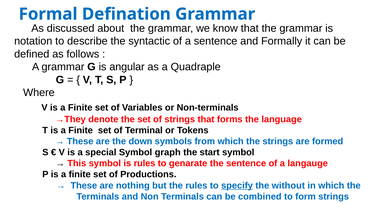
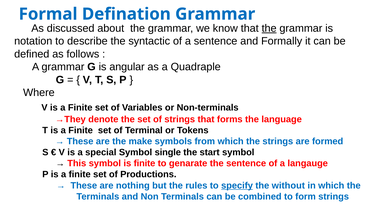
the underline: none -> present (269, 28)
down: down -> make (140, 141)
graph: graph -> single (168, 152)
is rules: rules -> finite (144, 163)
